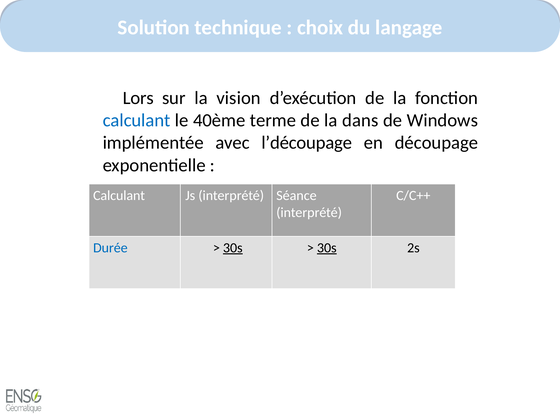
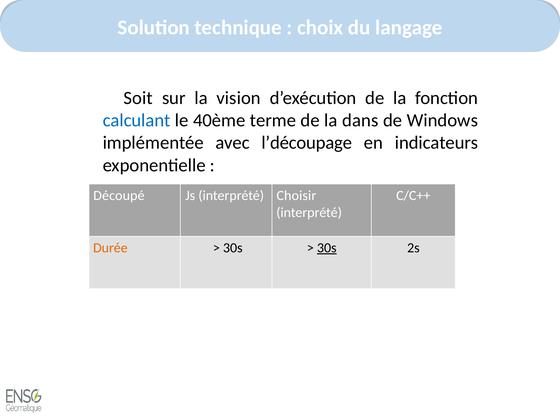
Lors: Lors -> Soit (138, 98)
découpage: découpage -> indicateurs (437, 143)
Calculant: Calculant -> Découpé (119, 195)
Séance: Séance -> Choisir (296, 195)
Durée colour: blue -> orange (110, 248)
30s underline: present -> none (233, 248)
